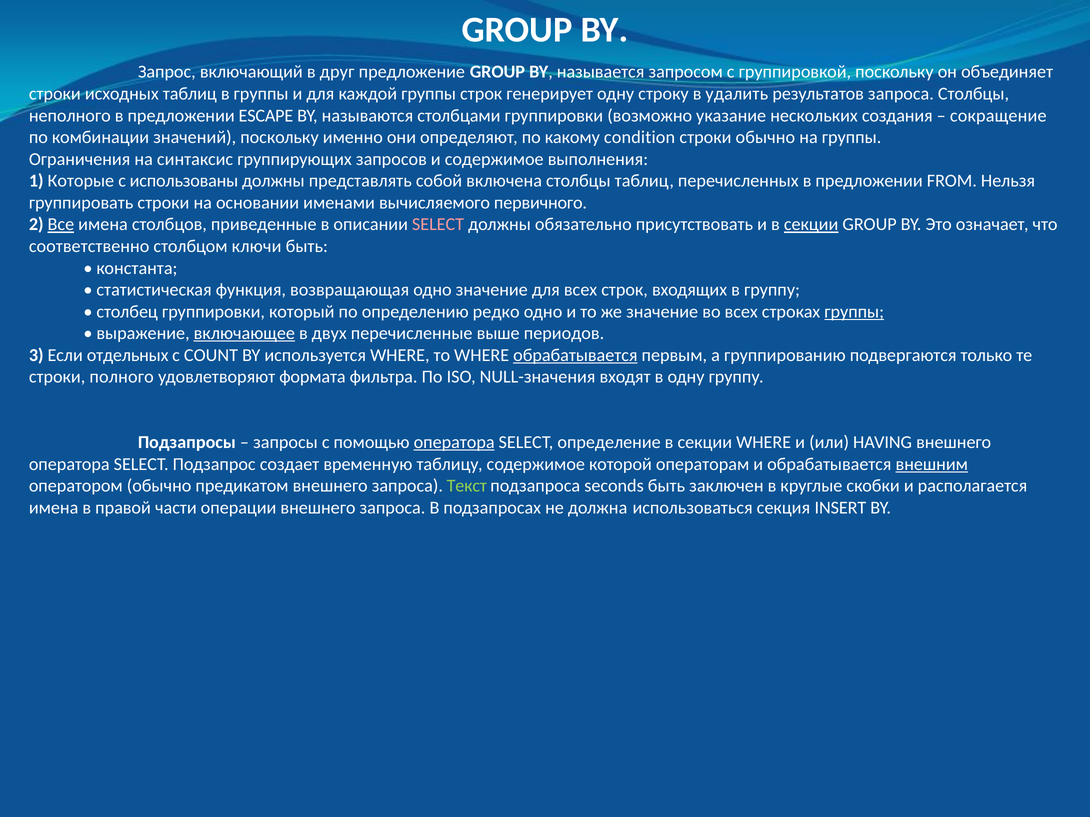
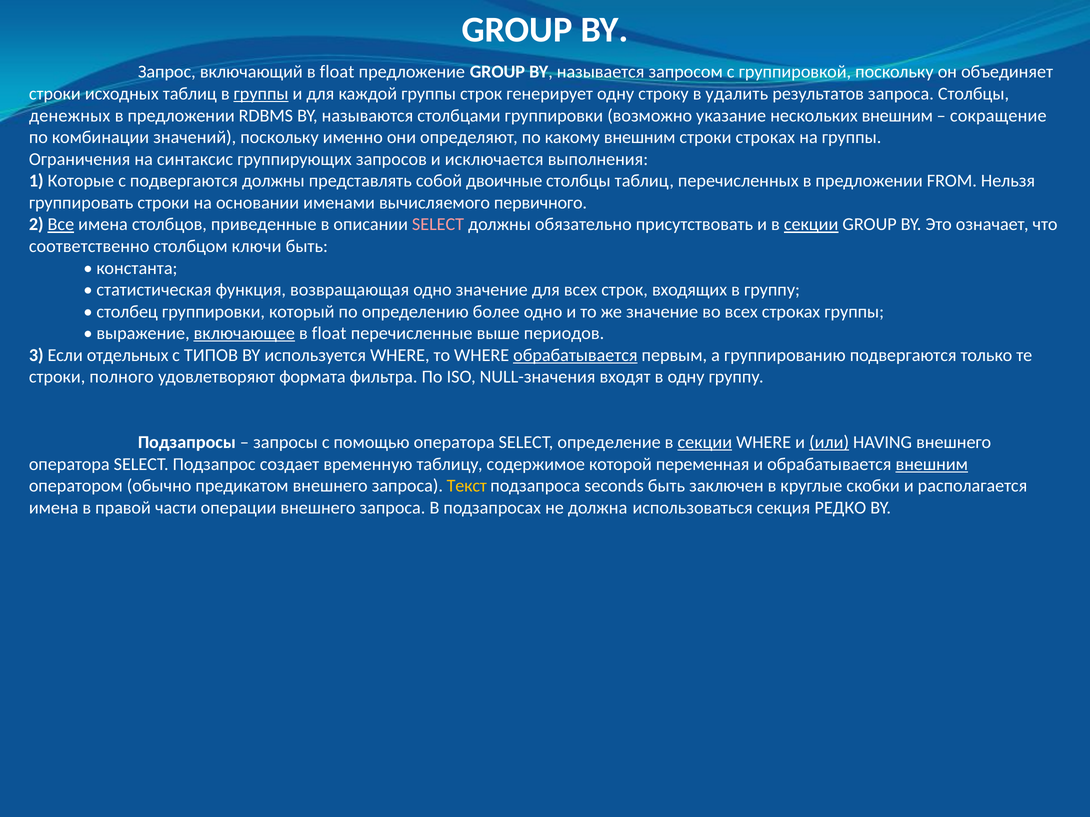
включающий в друг: друг -> float (337, 72)
группы underline: none -> present (261, 94)
неполного: неполного -> денежных (70, 116)
ESCAPE: ESCAPE -> RDBMS (266, 116)
нескольких создания: создания -> внешним (897, 116)
какому condition: condition -> внешним (640, 137)
строки обычно: обычно -> строках (765, 137)
и содержимое: содержимое -> исключается (494, 159)
с использованы: использованы -> подвергаются (184, 181)
включена: включена -> двоичные (504, 181)
редко: редко -> более (496, 312)
группы underline: present -> none (854, 312)
двух: двух -> float (329, 334)
COUNT: COUNT -> ТИПОВ (211, 355)
оператора underline: present -> none (454, 443)
секции underline: none -> present (705, 443)
или underline: none -> present (829, 443)
операторам: операторам -> переменная (703, 464)
Текст colour: light green -> yellow (467, 486)
INSERT: INSERT -> РЕДКО (840, 508)
